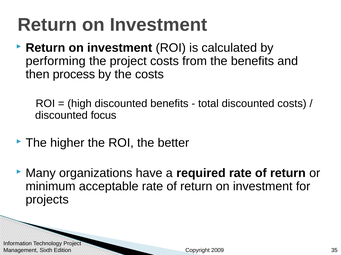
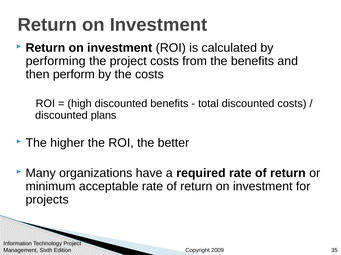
process: process -> perform (74, 75)
focus: focus -> plans (104, 116)
